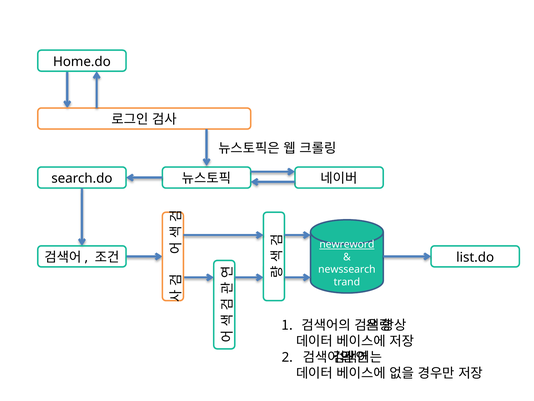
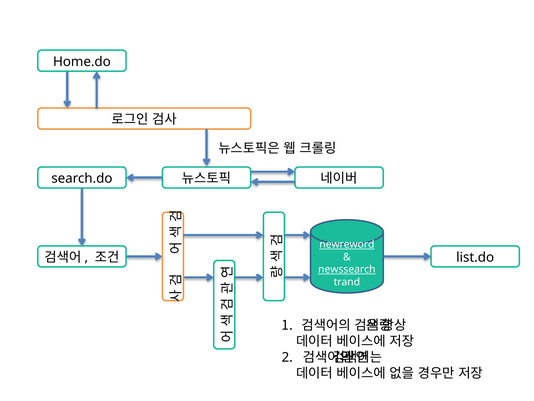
newssearch underline: none -> present (347, 269)
